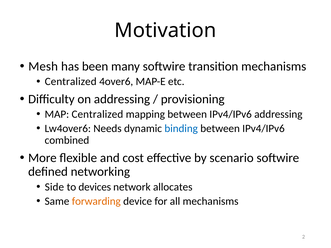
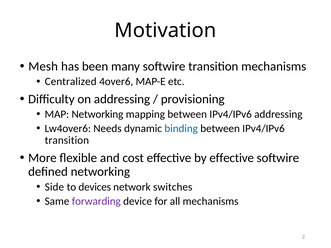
MAP Centralized: Centralized -> Networking (97, 114)
combined: combined -> transition (67, 140)
by scenario: scenario -> effective (232, 158)
allocates: allocates -> switches (173, 187)
forwarding colour: orange -> purple (96, 201)
